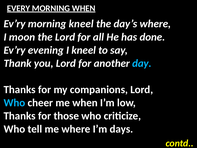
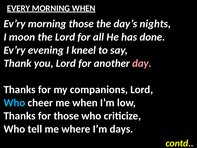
morning kneel: kneel -> those (81, 24)
day’s where: where -> nights (155, 24)
day colour: light blue -> pink (142, 63)
